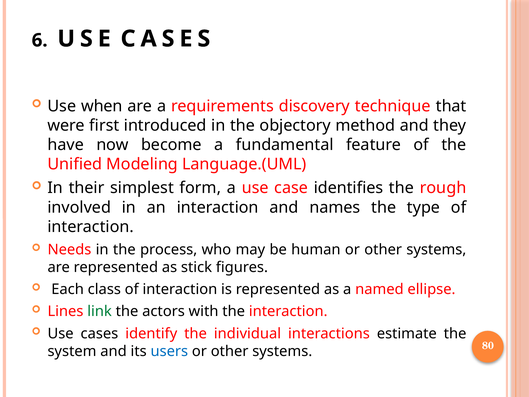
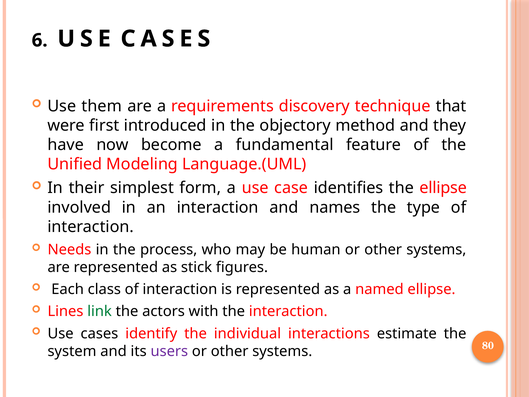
when: when -> them (102, 106)
the rough: rough -> ellipse (443, 188)
users colour: blue -> purple (169, 351)
